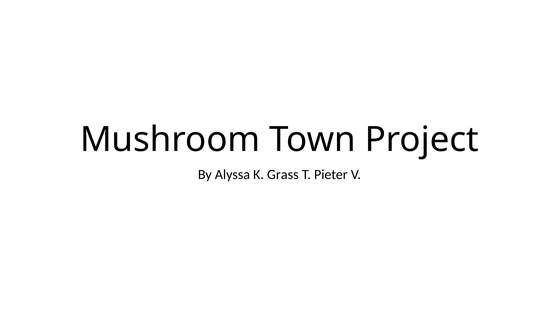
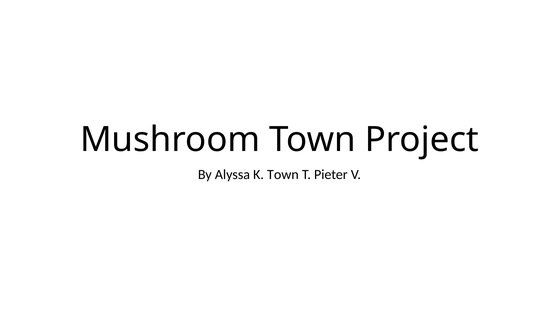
K Grass: Grass -> Town (283, 175)
